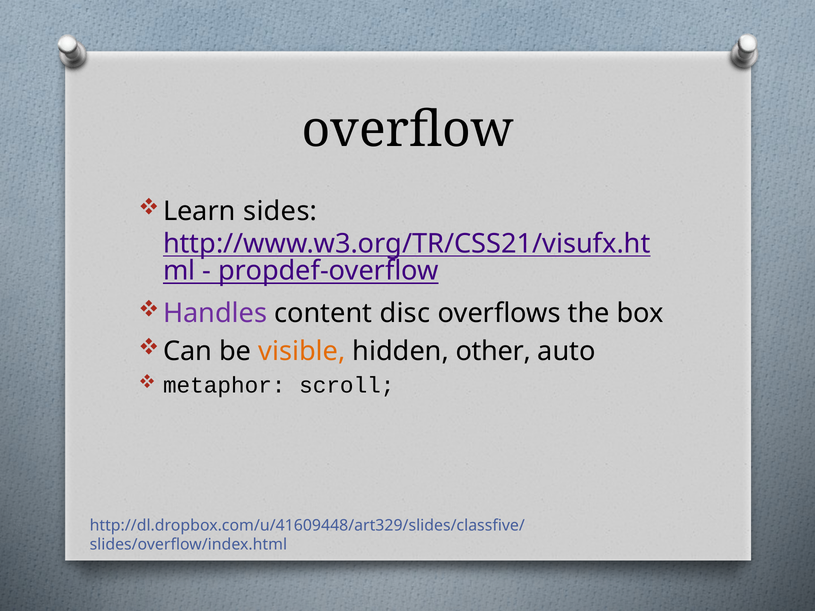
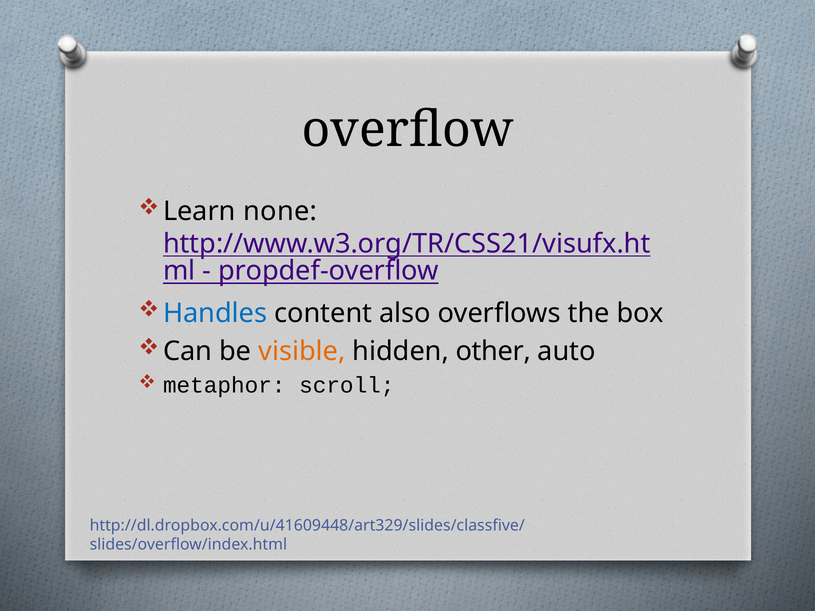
sides: sides -> none (280, 211)
Handles colour: purple -> blue (215, 313)
disc: disc -> also (405, 313)
